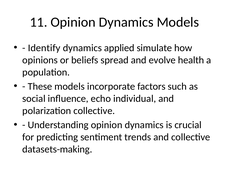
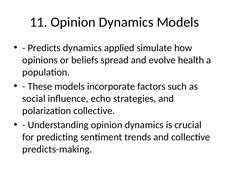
Identify: Identify -> Predicts (44, 48)
individual: individual -> strategies (135, 99)
datasets-making: datasets-making -> predicts-making (57, 150)
